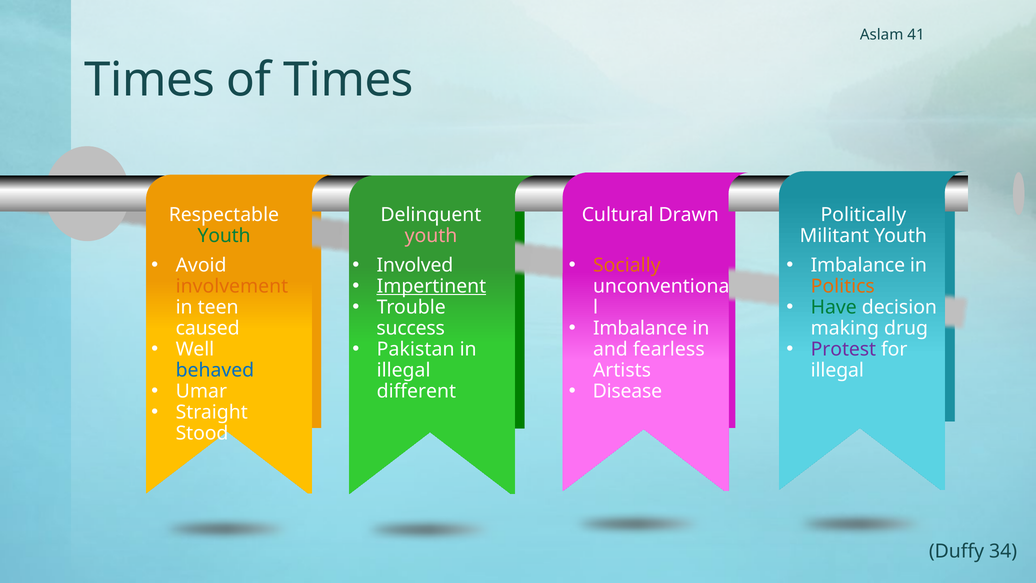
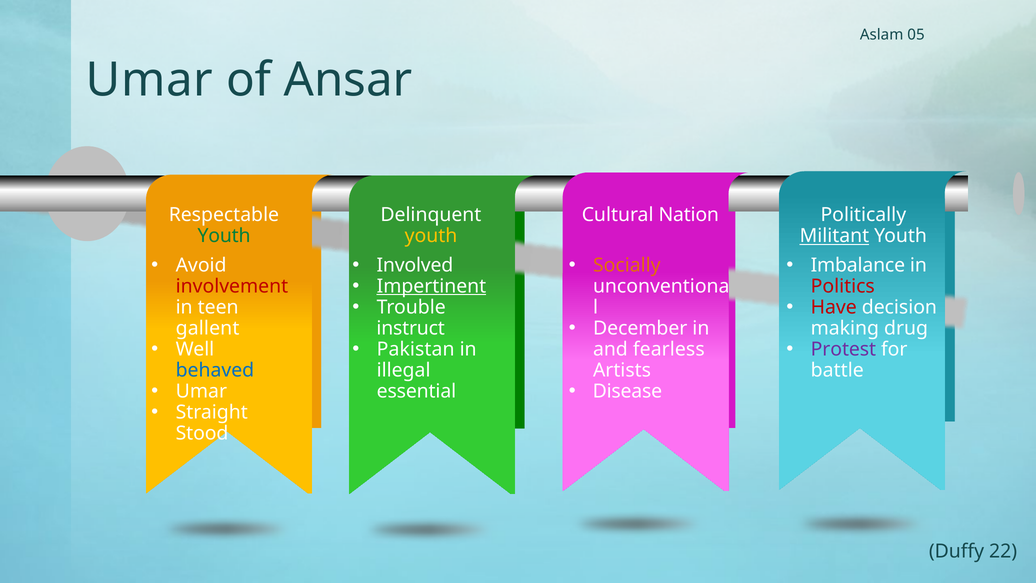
41: 41 -> 05 (916, 35)
Times: Times -> Umar (149, 80)
of Times: Times -> Ansar (348, 80)
Drawn: Drawn -> Nation (689, 215)
youth colour: pink -> yellow (431, 236)
Militant underline: none -> present (834, 236)
involvement colour: orange -> red (232, 286)
Politics colour: orange -> red (843, 286)
Have colour: green -> red (834, 307)
Imbalance: Imbalance -> December (640, 328)
caused: caused -> gallent (208, 328)
success: success -> instruct (411, 328)
illegal: illegal -> battle (837, 370)
different: different -> essential (416, 391)
34: 34 -> 22 (1003, 551)
